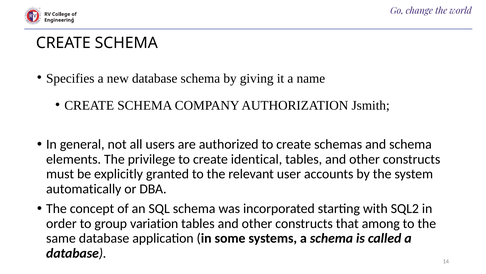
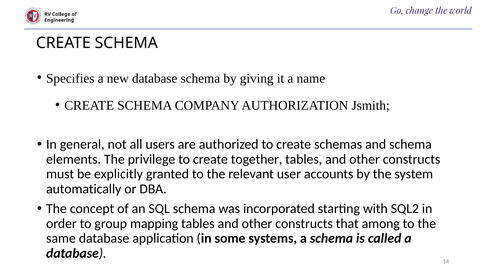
identical: identical -> together (257, 159)
variation: variation -> mapping (154, 223)
